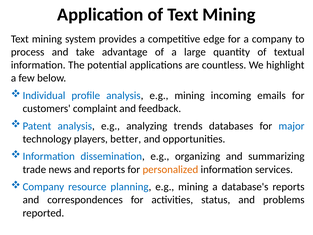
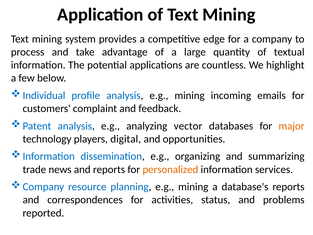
trends: trends -> vector (188, 126)
major colour: blue -> orange (292, 126)
better: better -> digital (126, 139)
